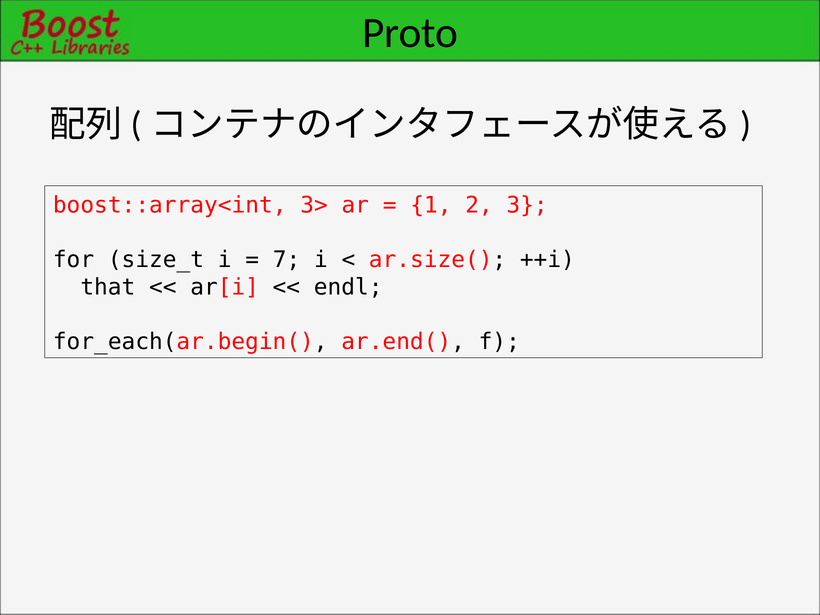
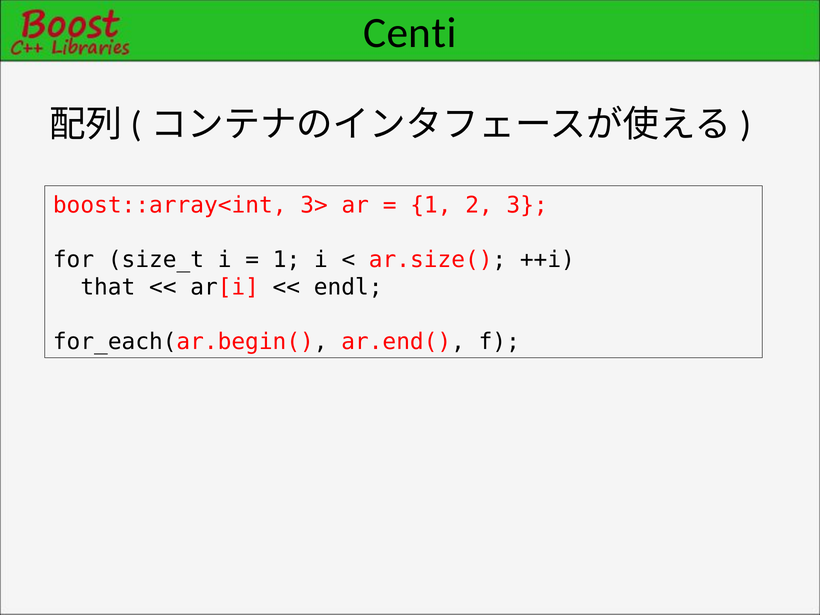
Proto: Proto -> Centi (410, 33)
7: 7 -> 1 (287, 260)
